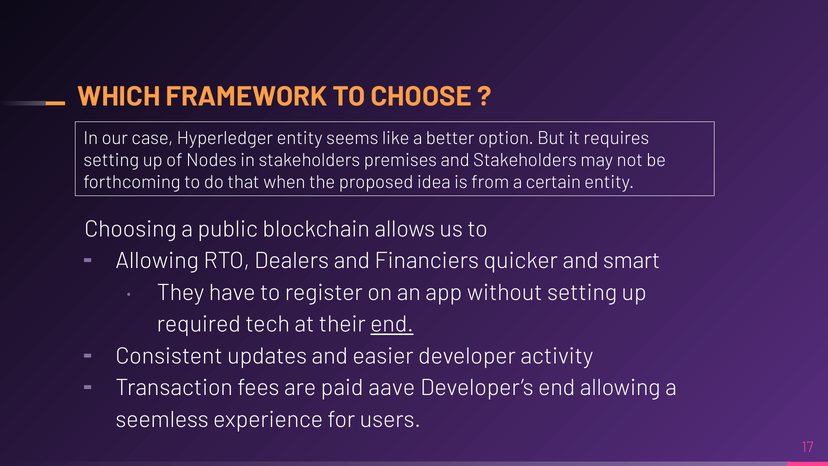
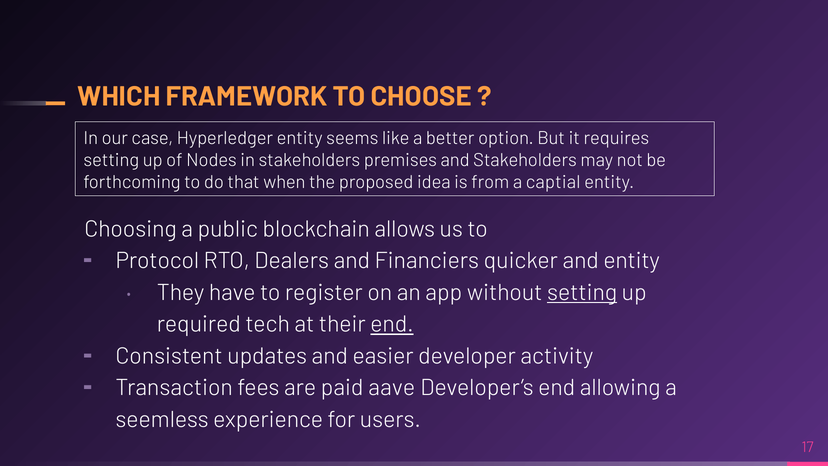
certain: certain -> captial (553, 182)
Allowing: Allowing -> Protocol (157, 261)
and smart: smart -> entity (632, 261)
setting underline: none -> present (582, 292)
